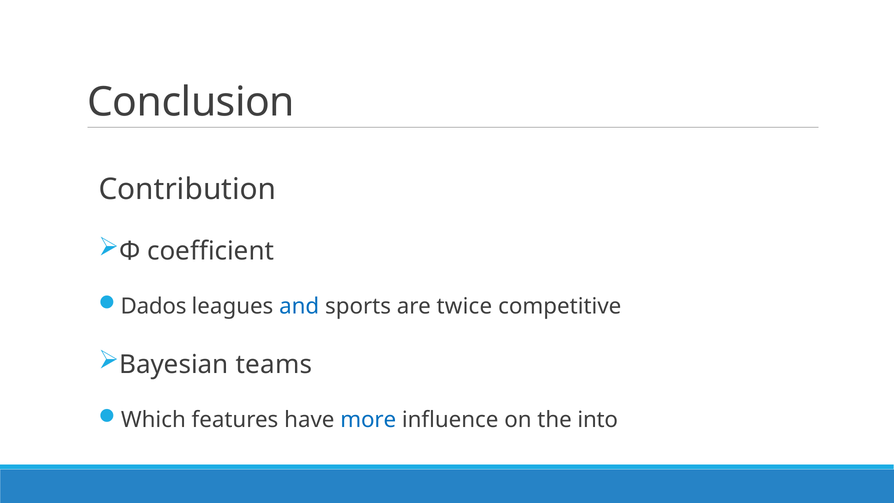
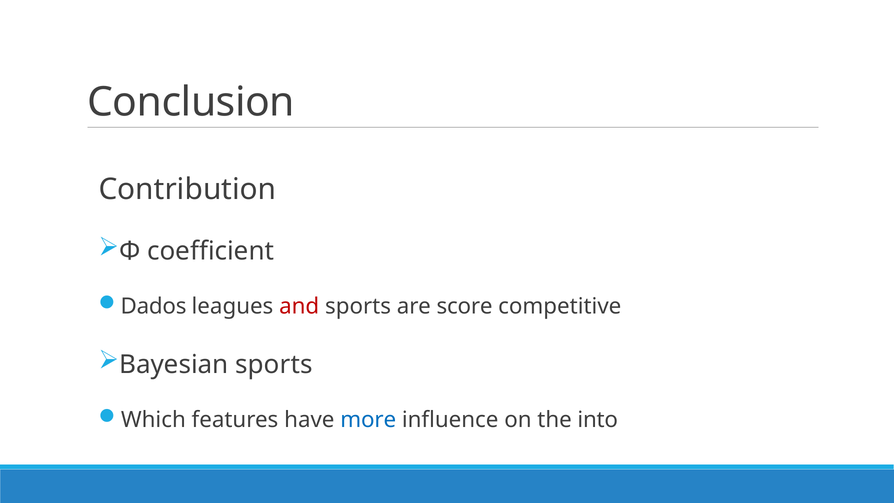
and colour: blue -> red (299, 306)
twice: twice -> score (465, 306)
Bayesian teams: teams -> sports (274, 364)
